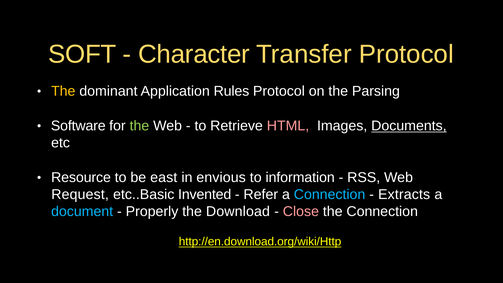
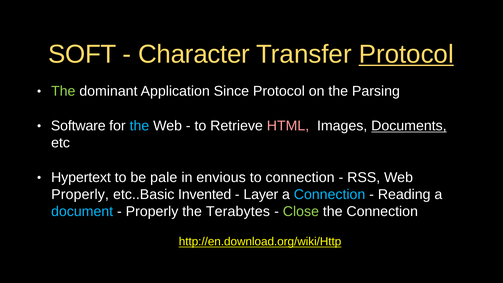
Protocol underline: none -> present (406, 54)
The colour: yellow -> light green (63, 91)
Rules: Rules -> Since (231, 91)
the colour: light green -> light blue (139, 126)
Resource: Resource -> Hypertext (81, 178)
east: east -> pale (164, 178)
to information: information -> connection (300, 178)
Request: Request -> Properly (80, 194)
Refer: Refer -> Layer (261, 194)
Extracts: Extracts -> Reading (404, 194)
Download: Download -> Terabytes (238, 211)
Close colour: pink -> light green (301, 211)
